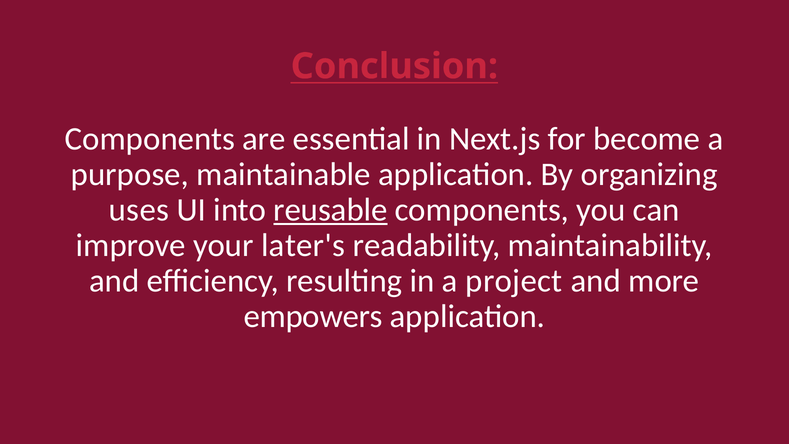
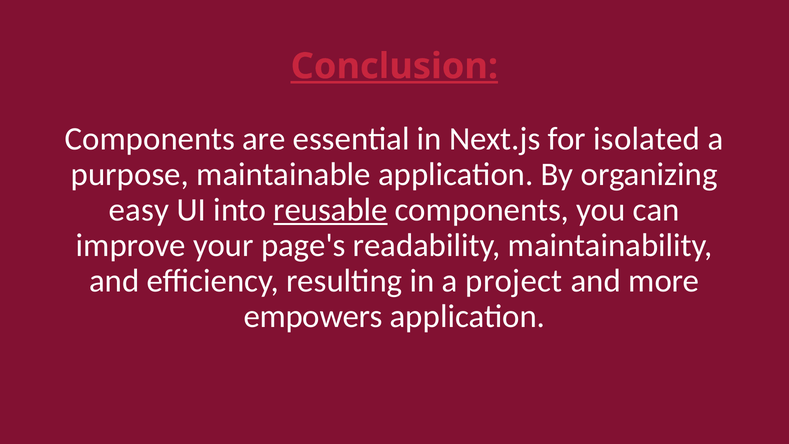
Conclusion underline: none -> present (394, 66)
become: become -> isolated (647, 139)
uses: uses -> easy (139, 210)
later's: later's -> page's (303, 245)
